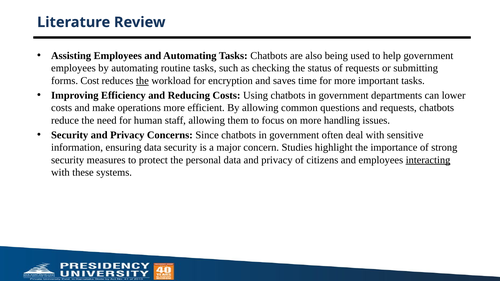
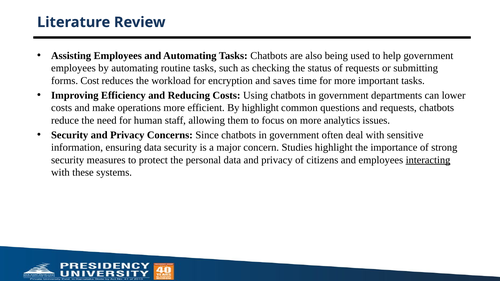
the underline: present -> none (142, 81)
By allowing: allowing -> highlight (260, 108)
handling: handling -> analytics (342, 120)
